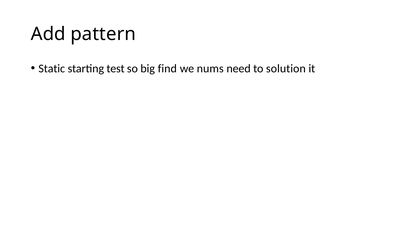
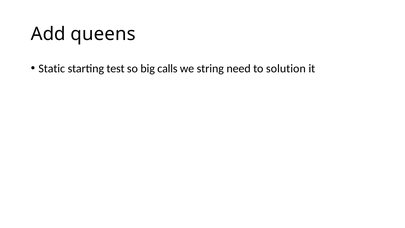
pattern: pattern -> queens (103, 34)
find: find -> calls (167, 68)
nums: nums -> string (210, 68)
